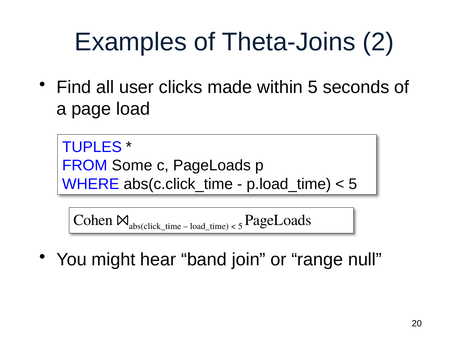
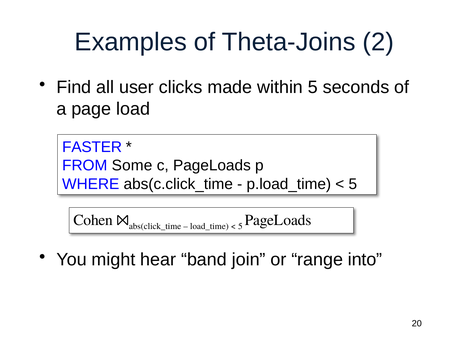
TUPLES: TUPLES -> FASTER (92, 147)
null: null -> into (365, 260)
